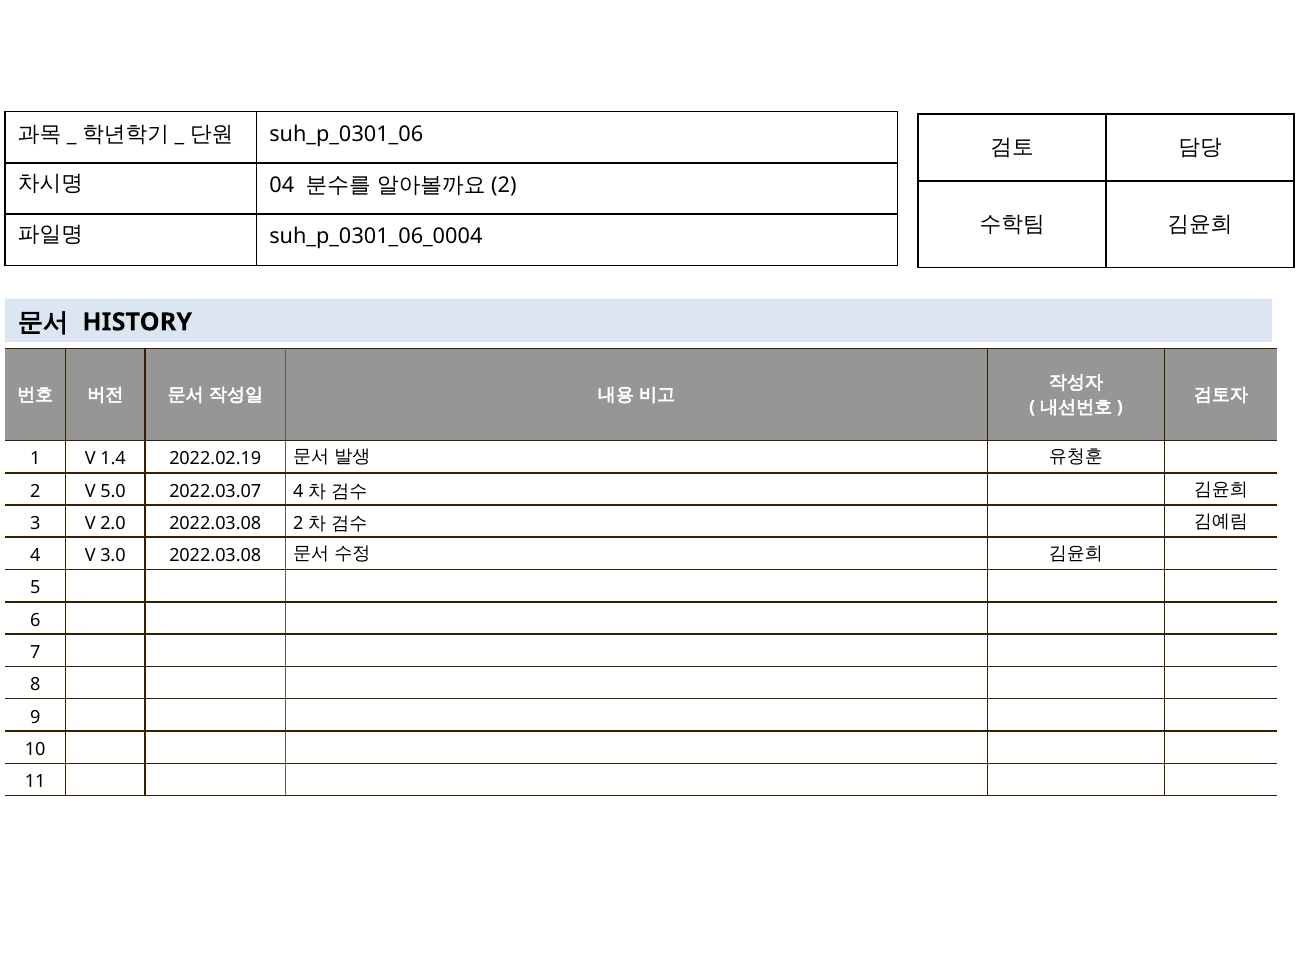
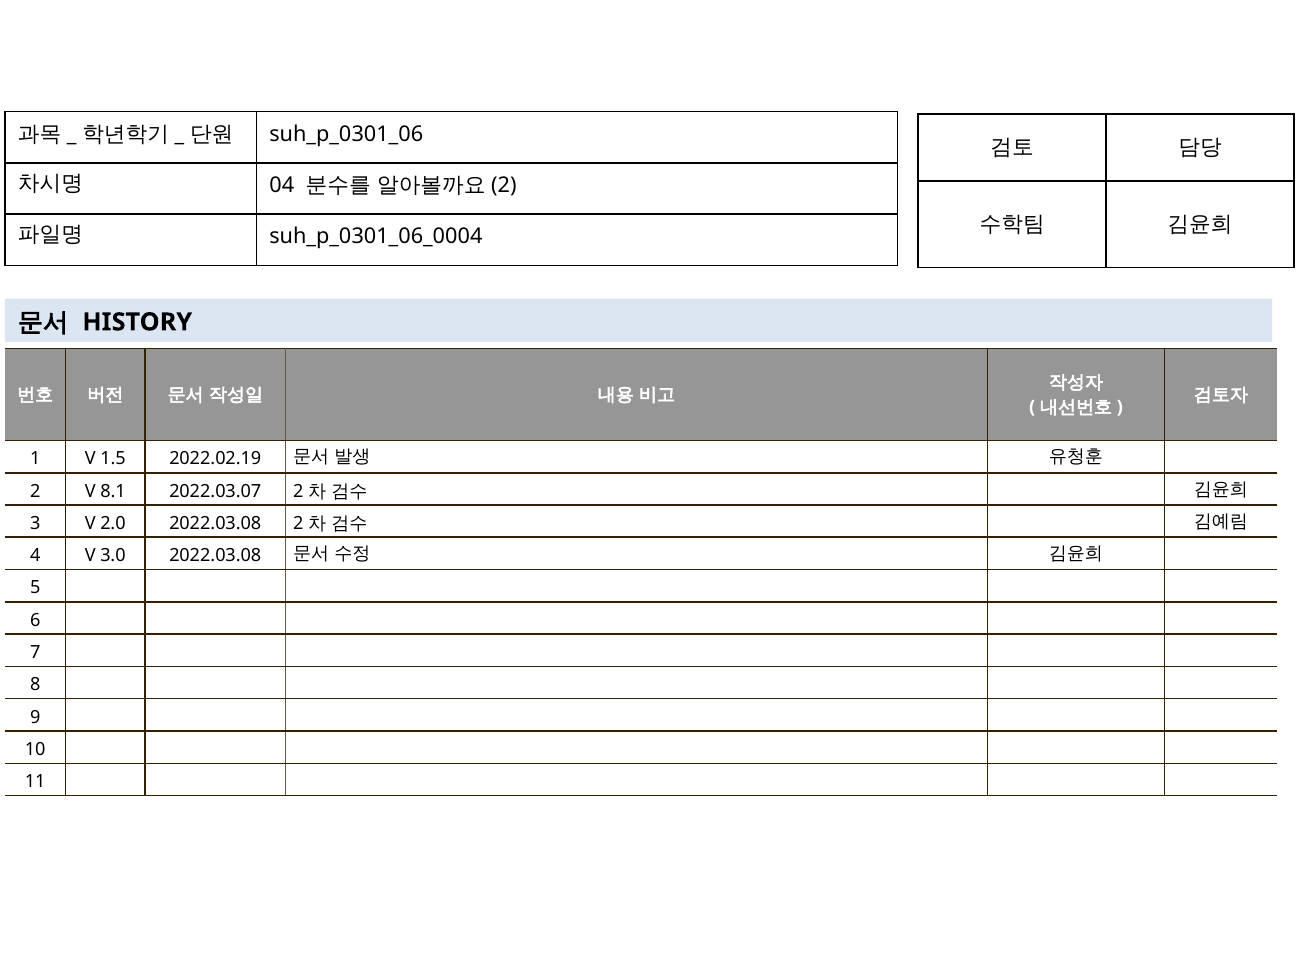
1.4: 1.4 -> 1.5 (113, 459)
5.0: 5.0 -> 8.1 (113, 492)
2022.03.07 4: 4 -> 2 (298, 492)
